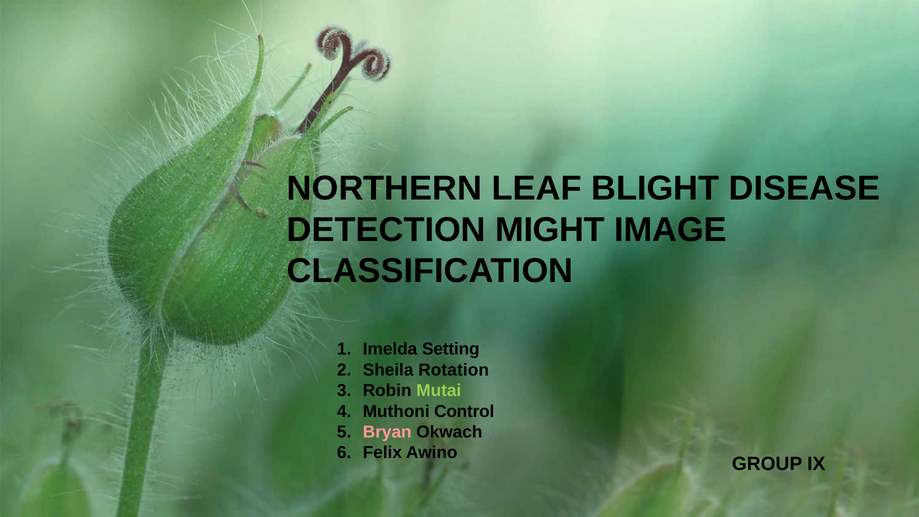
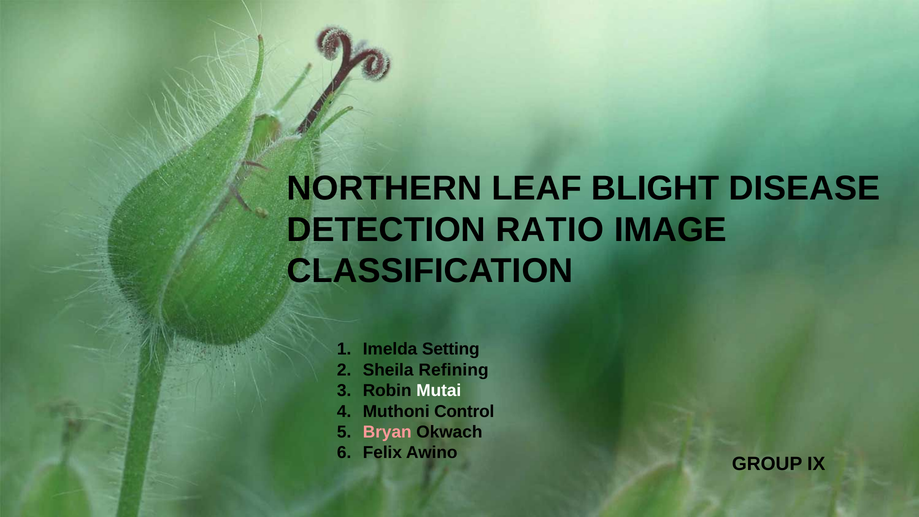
MIGHT: MIGHT -> RATIO (550, 230)
Rotation: Rotation -> Refining (454, 370)
Mutai colour: light green -> white (439, 391)
